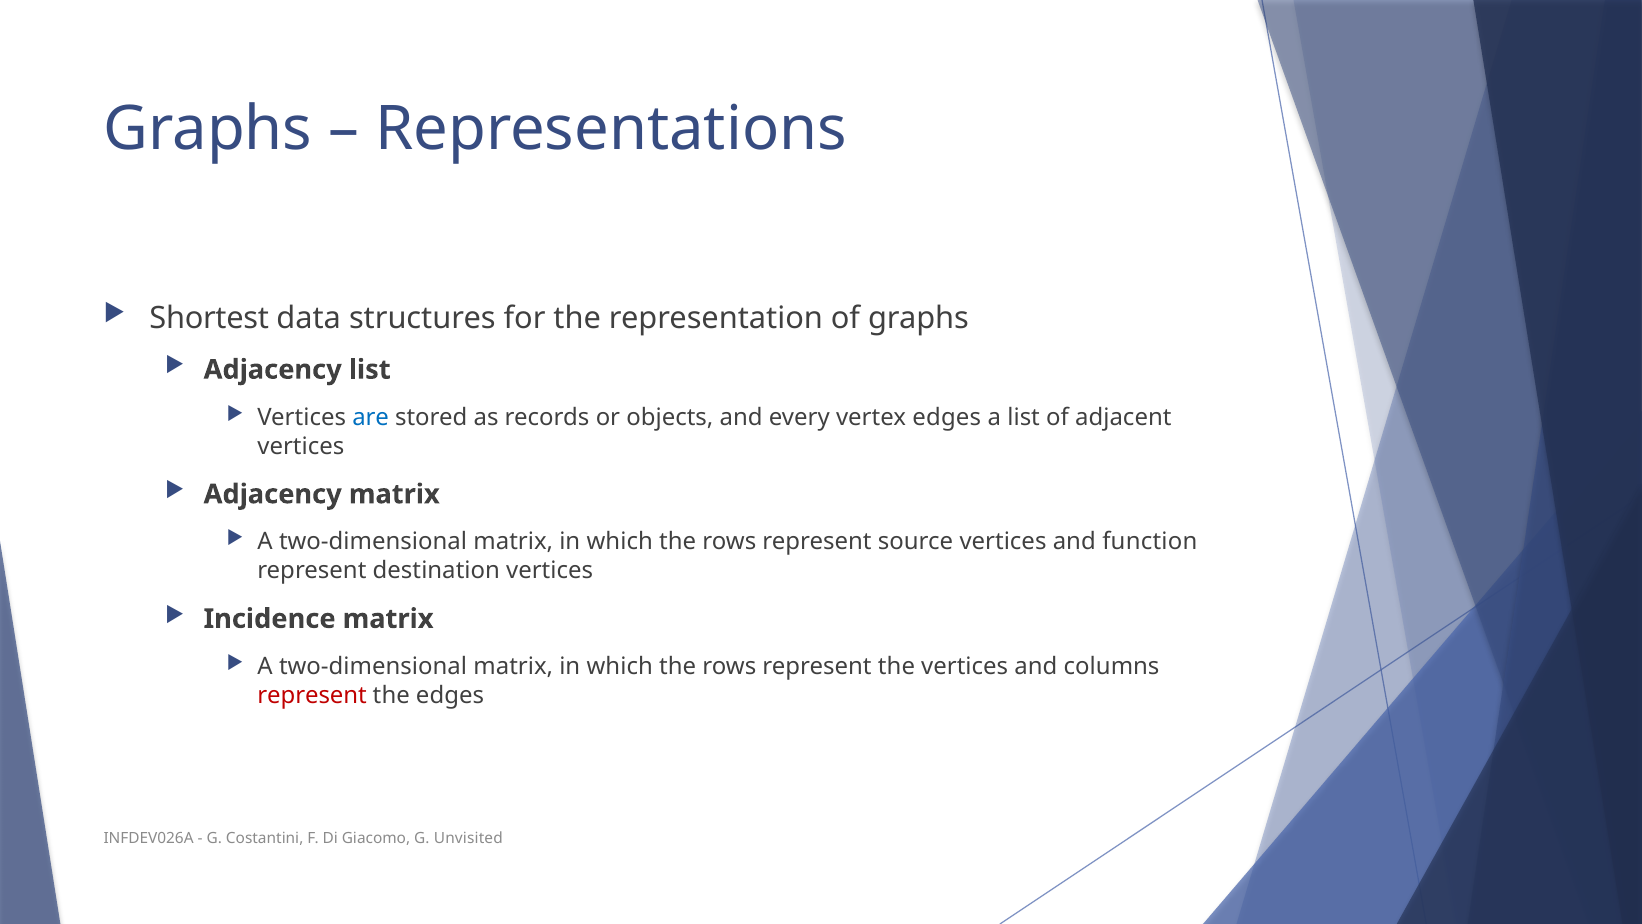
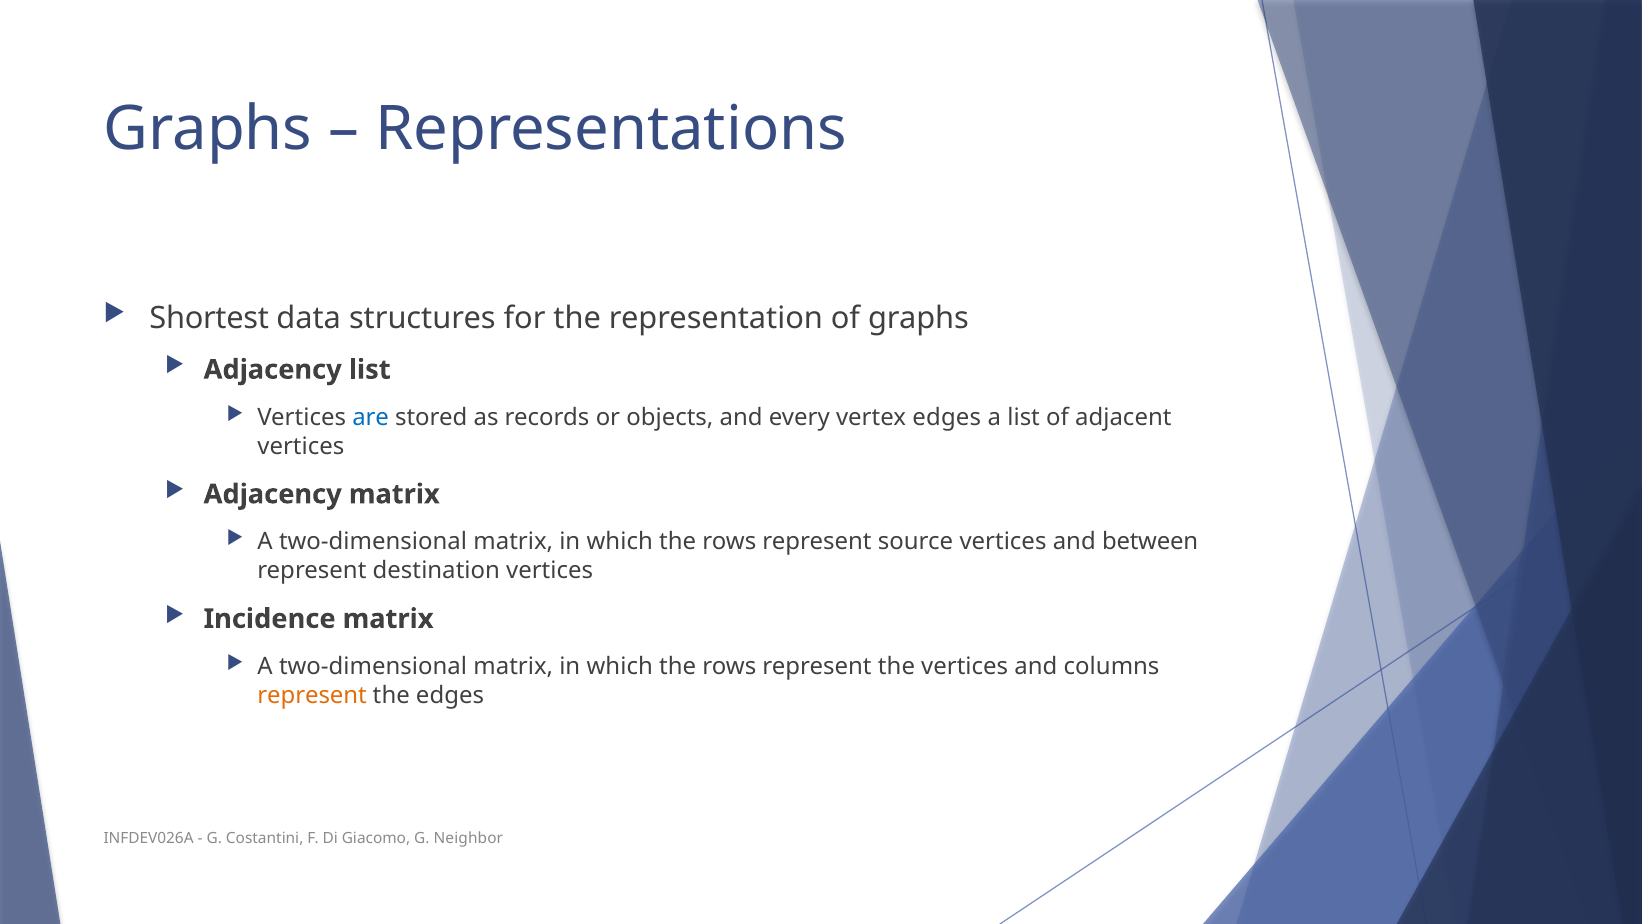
function: function -> between (1150, 542)
represent colour: red -> orange (312, 695)
Unvisited: Unvisited -> Neighbor (468, 838)
